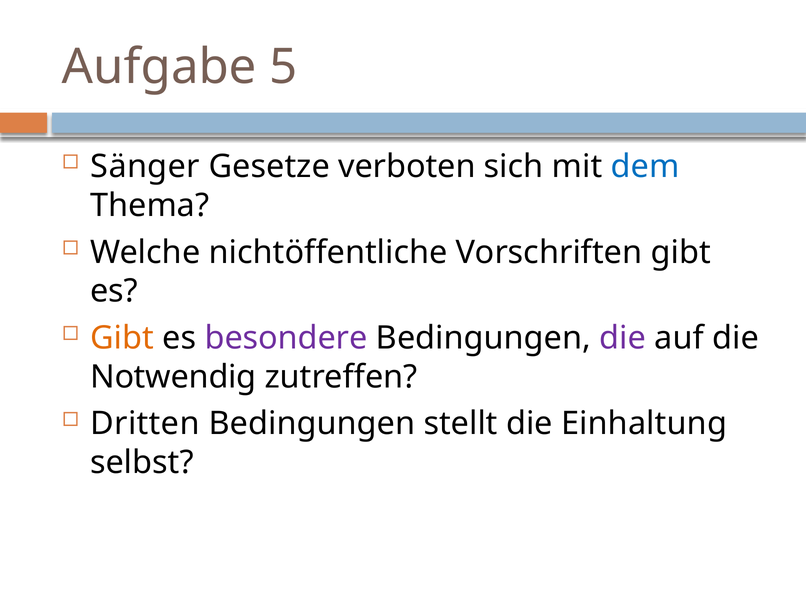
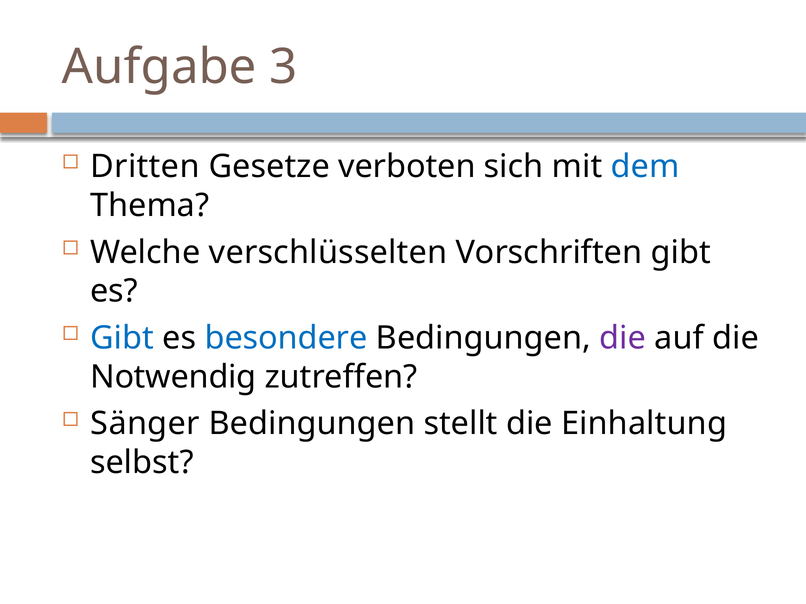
5: 5 -> 3 (284, 67)
Sänger: Sänger -> Dritten (145, 167)
nichtöffentliche: nichtöffentliche -> verschlüsselten (328, 253)
Gibt colour: orange -> blue (122, 338)
besondere colour: purple -> blue (286, 338)
Dritten: Dritten -> Sänger (145, 424)
